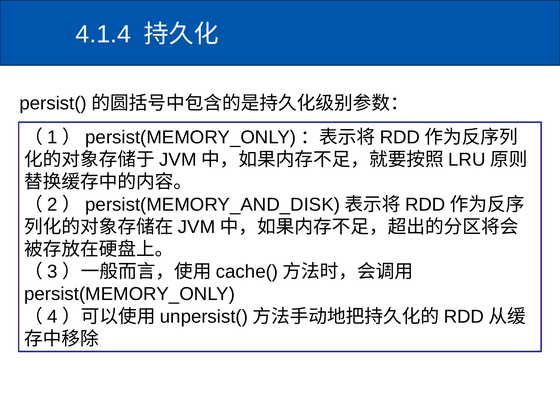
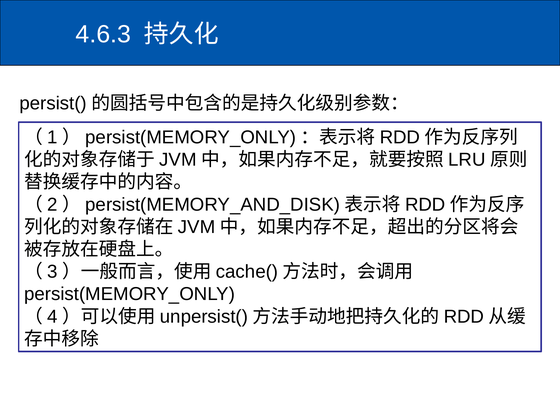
4.1.4: 4.1.4 -> 4.6.3 (103, 34)
